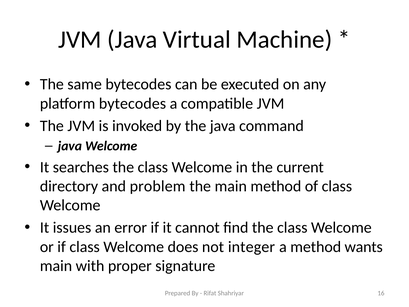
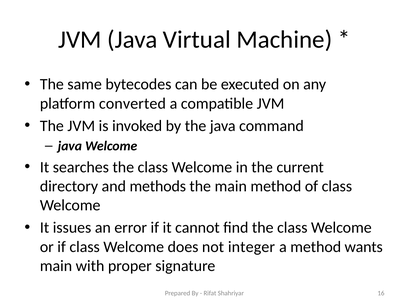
platform bytecodes: bytecodes -> converted (132, 103)
problem: problem -> methods (158, 186)
